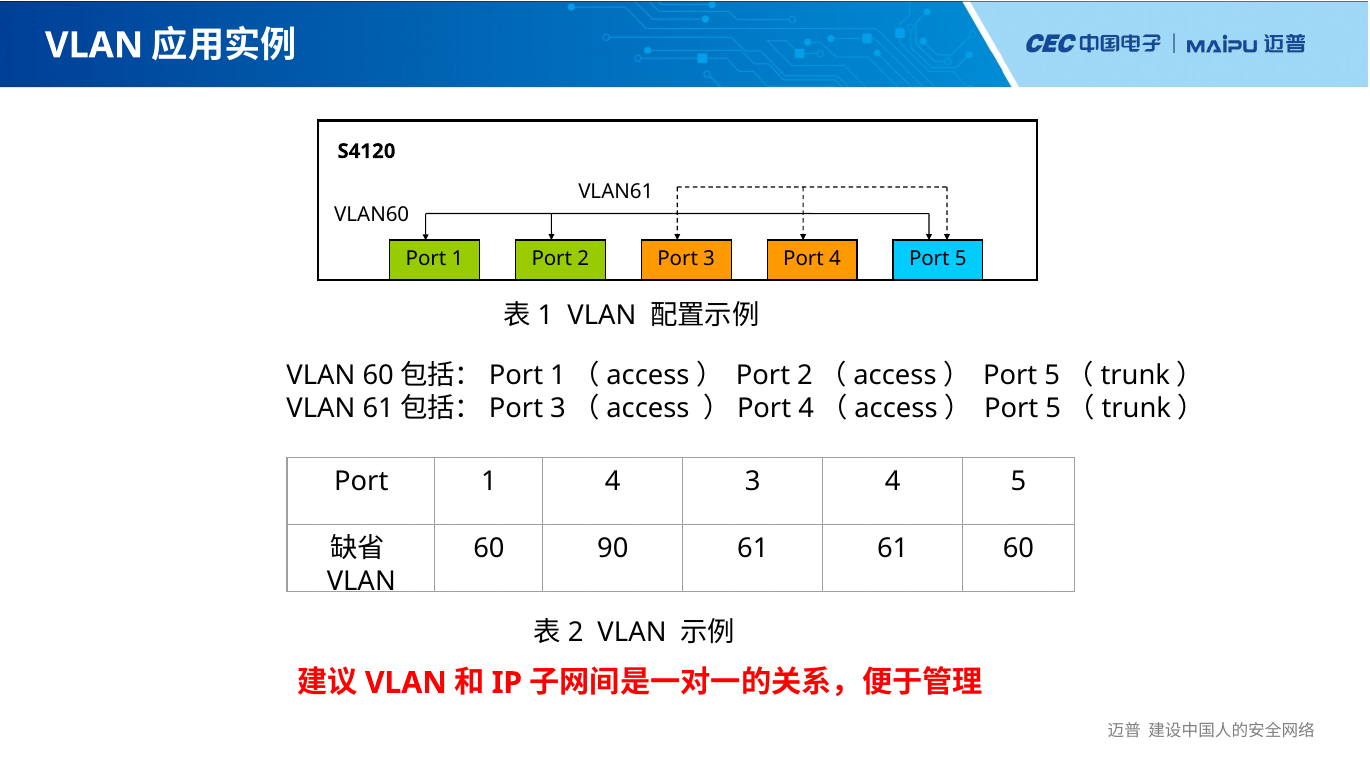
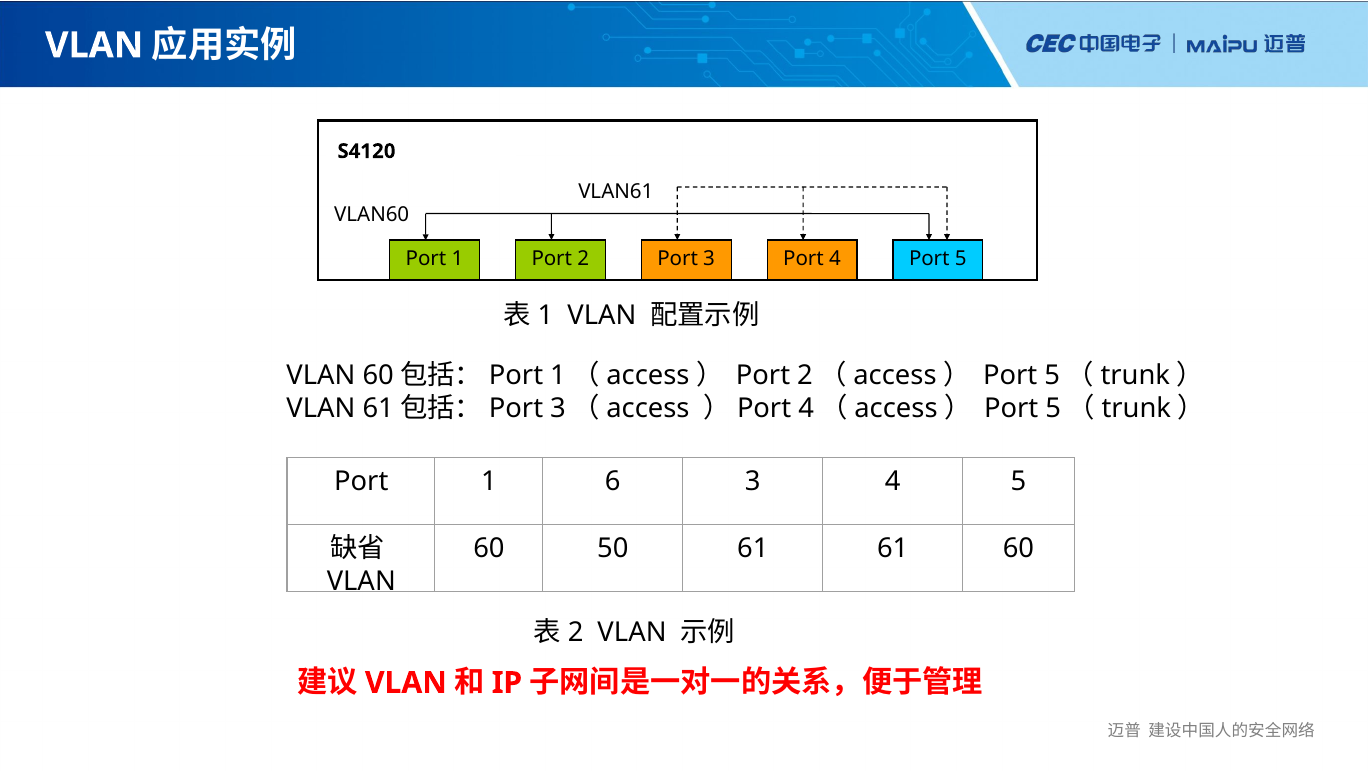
1 4: 4 -> 6 (613, 481)
90: 90 -> 50 (613, 548)
